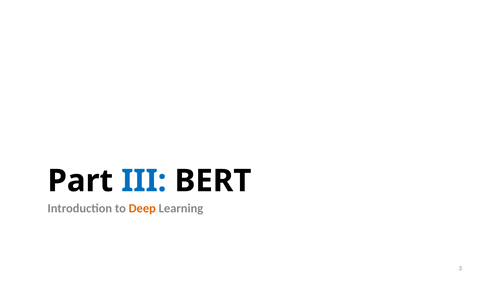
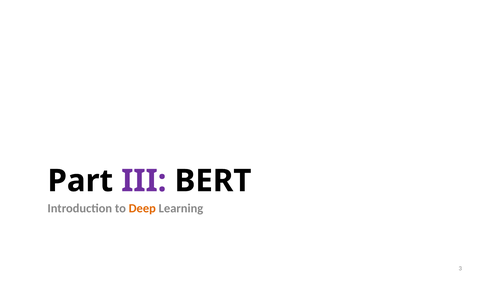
III colour: blue -> purple (144, 181)
